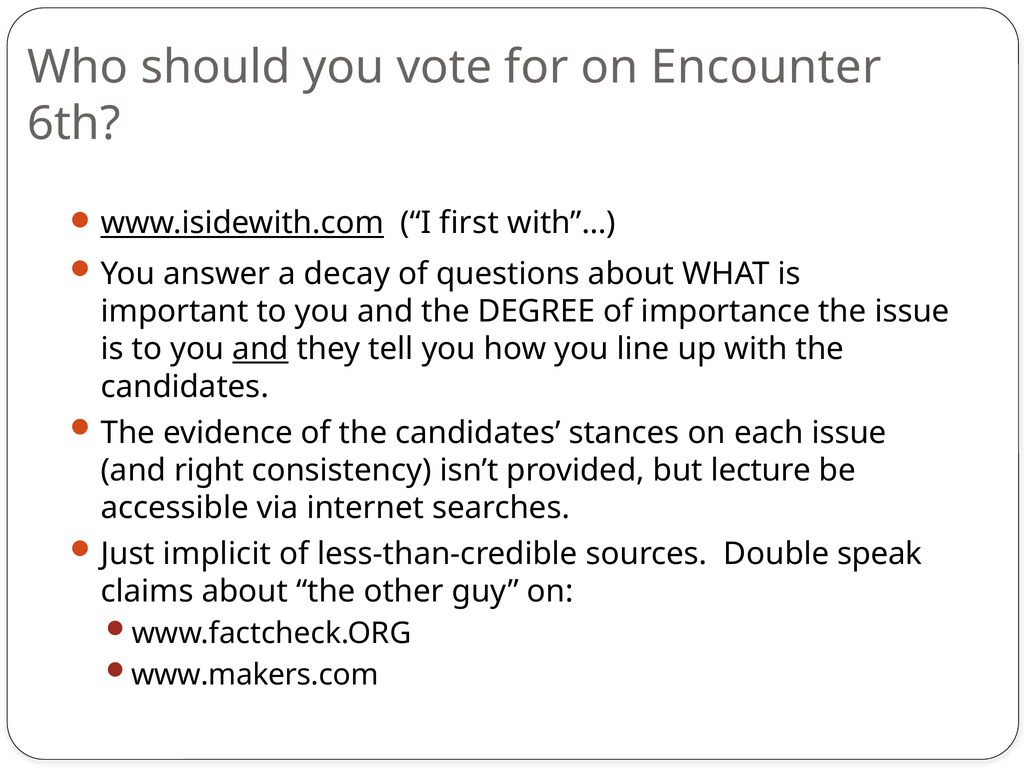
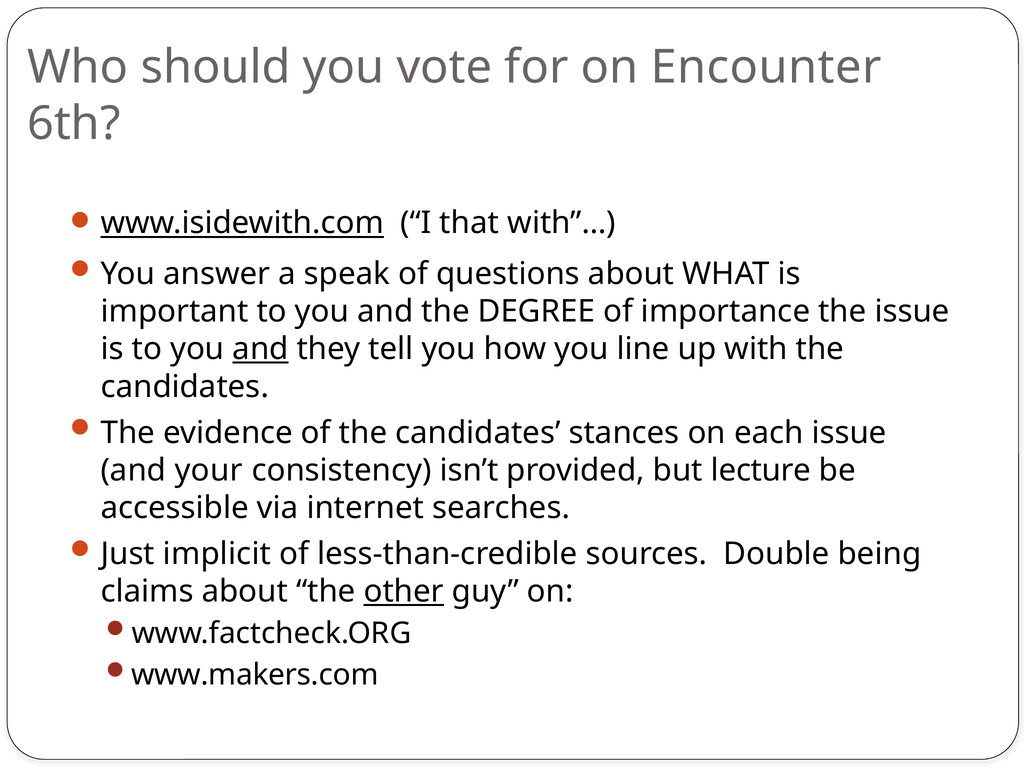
first: first -> that (469, 223)
decay: decay -> speak (347, 274)
right: right -> your (209, 470)
speak: speak -> being (879, 554)
other underline: none -> present (404, 591)
